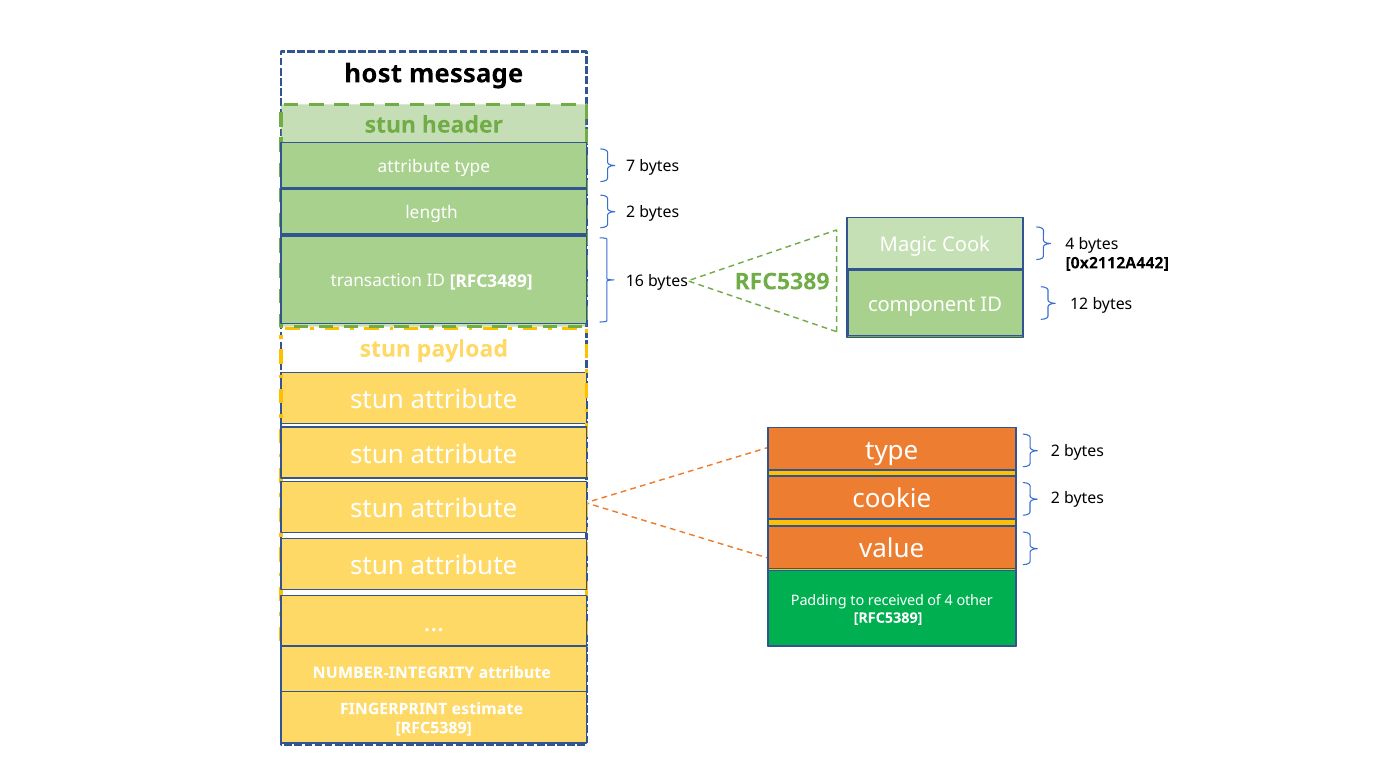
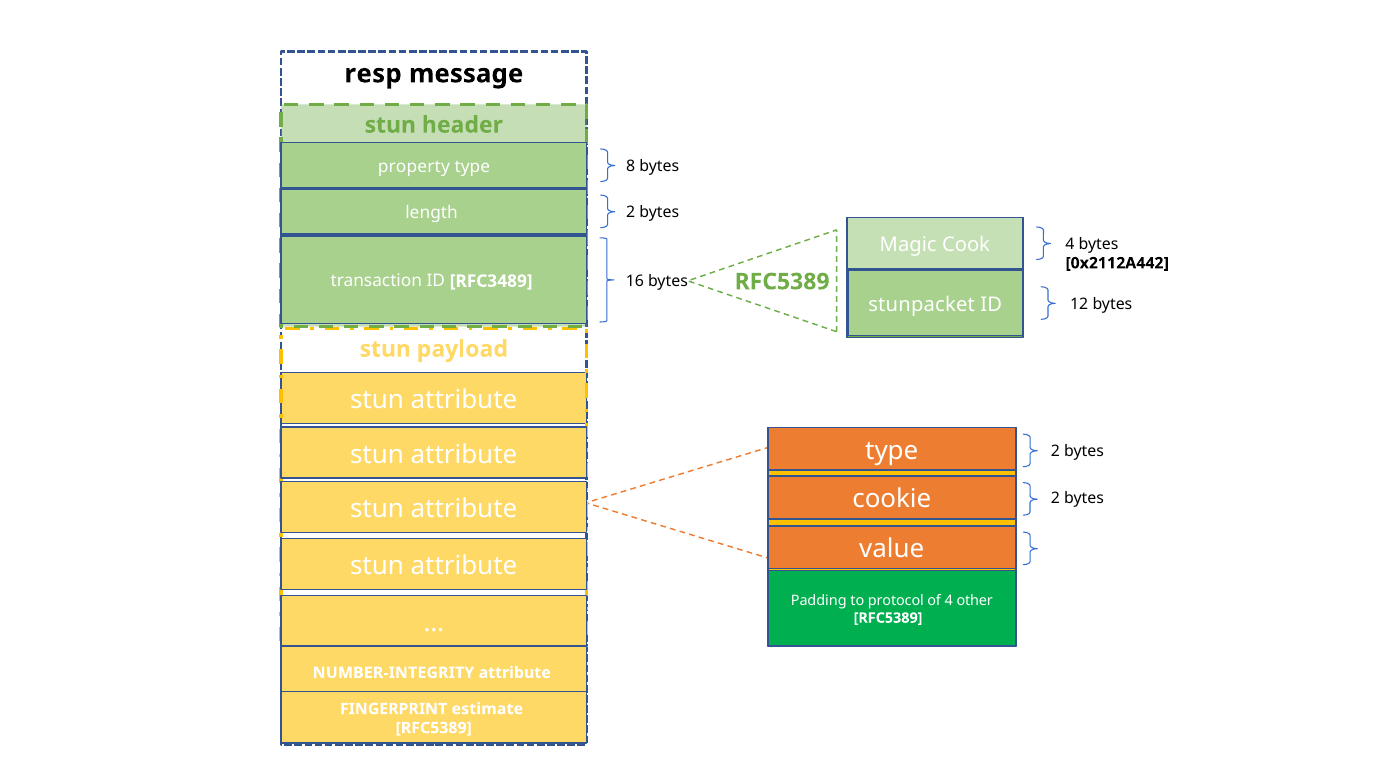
host: host -> resp (373, 74)
attribute: attribute -> property (414, 166)
7: 7 -> 8 (631, 166)
component: component -> stunpacket (922, 304)
received: received -> protocol (896, 601)
